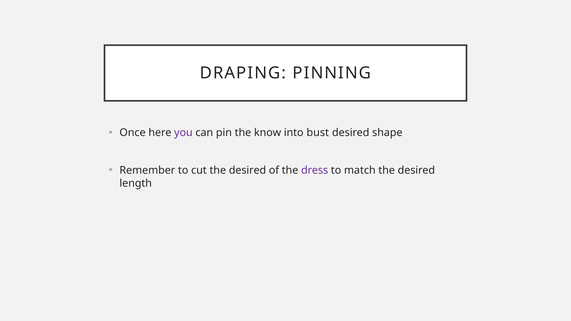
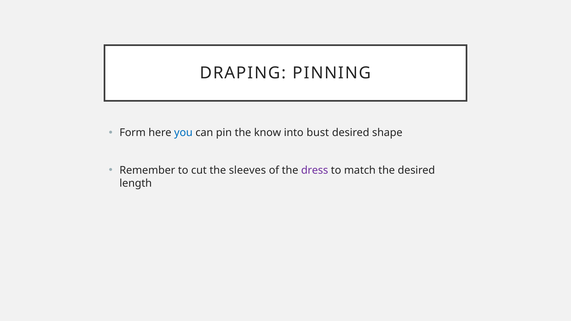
Once: Once -> Form (133, 133)
you colour: purple -> blue (183, 133)
cut the desired: desired -> sleeves (247, 170)
